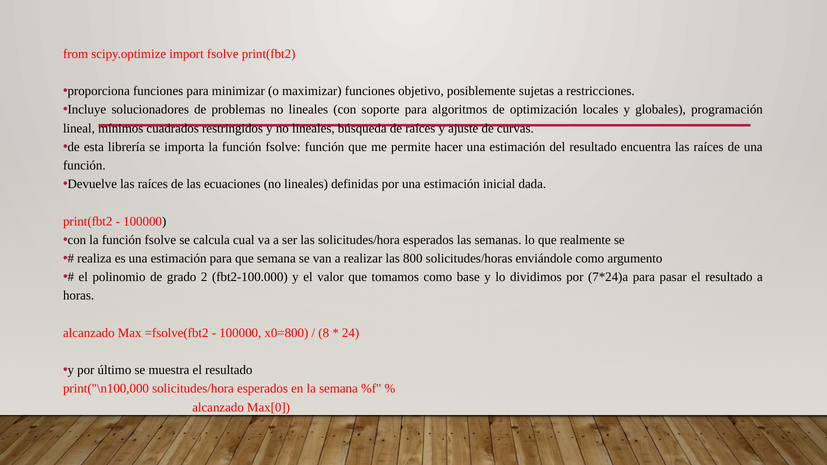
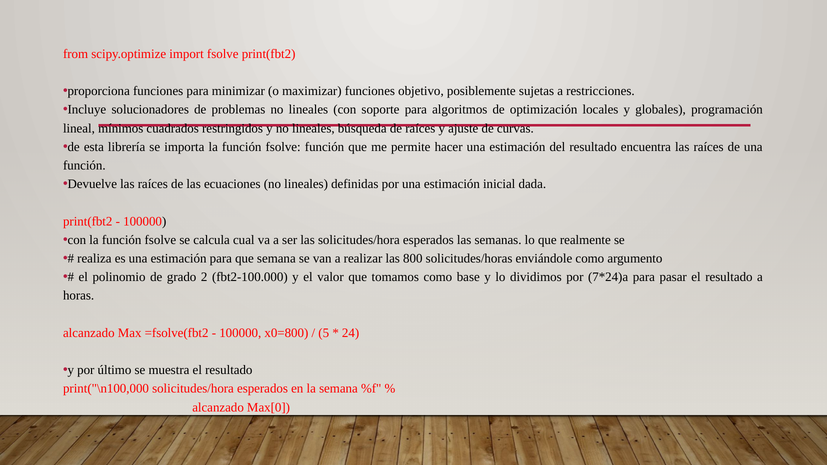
8: 8 -> 5 (324, 333)
